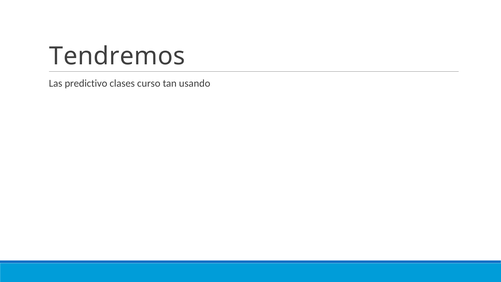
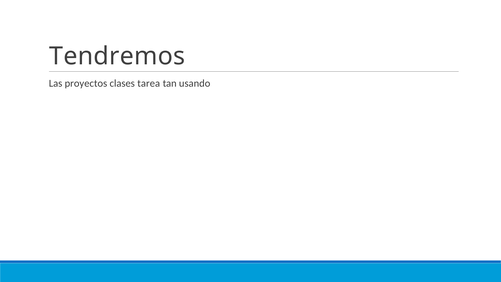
predictivo: predictivo -> proyectos (86, 83)
curso: curso -> tarea (149, 83)
